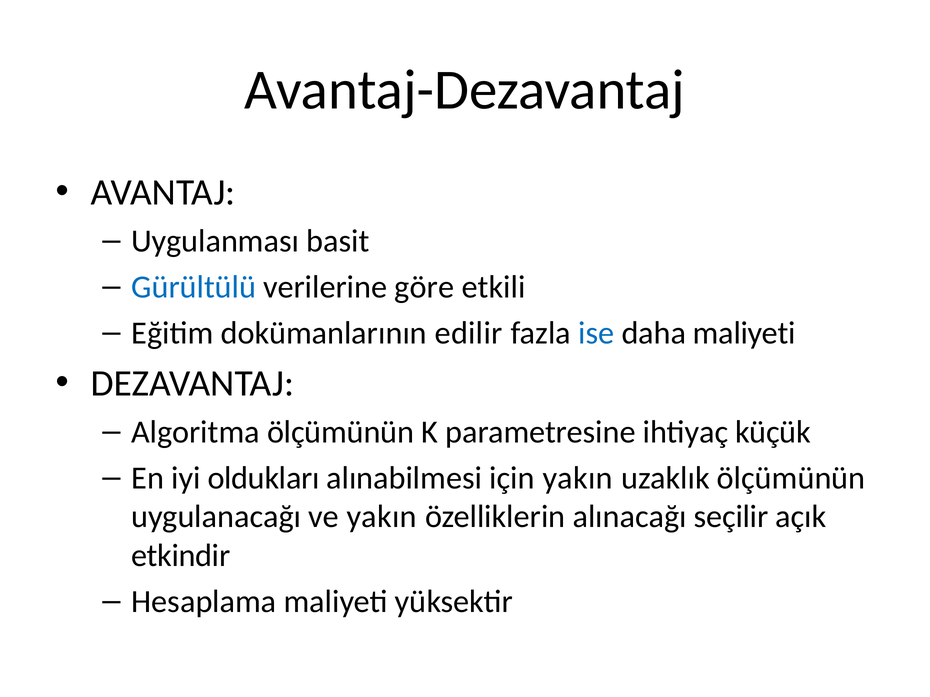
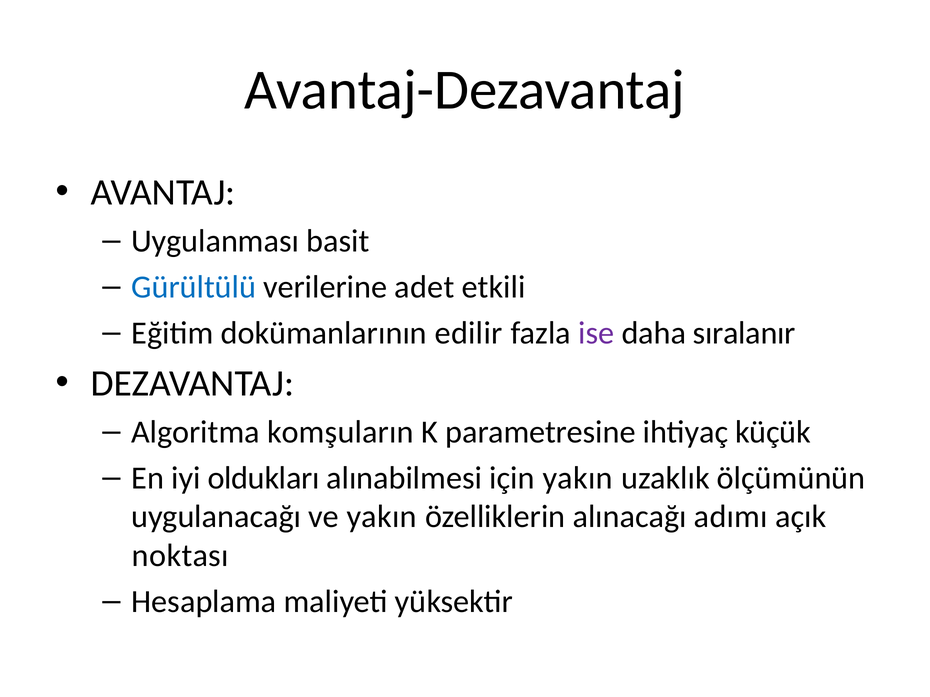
göre: göre -> adet (424, 287)
ise colour: blue -> purple (596, 333)
daha maliyeti: maliyeti -> sıralanır (744, 333)
Algoritma ölçümünün: ölçümünün -> komşuların (340, 432)
seçilir: seçilir -> adımı (731, 517)
etkindir: etkindir -> noktası (180, 556)
